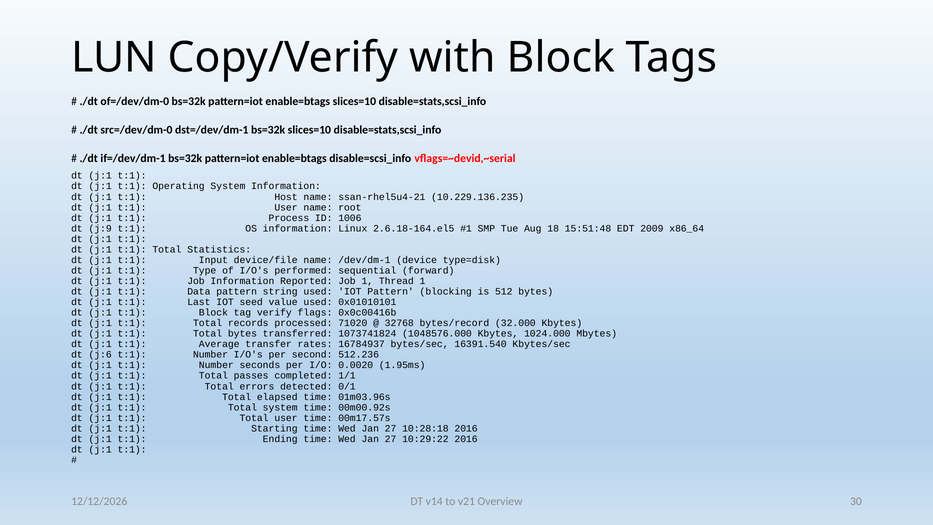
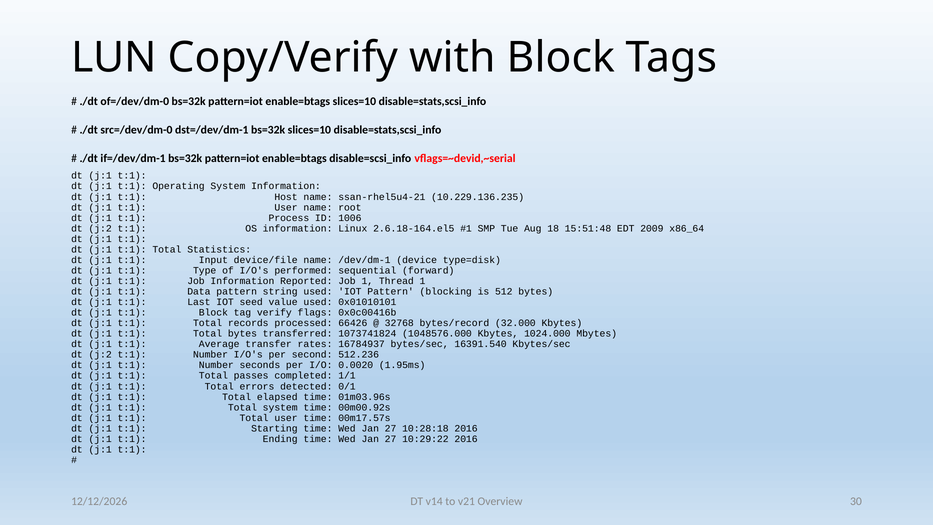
j:9: j:9 -> j:2 (100, 228)
71020: 71020 -> 66426 (353, 323)
j:6: j:6 -> j:2 (100, 355)
